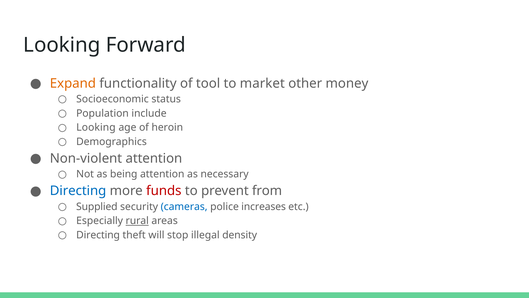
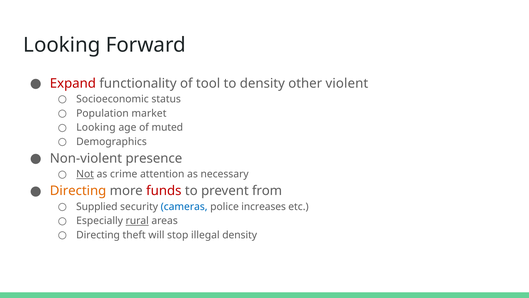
Expand colour: orange -> red (73, 83)
to market: market -> density (262, 83)
money: money -> violent (347, 83)
include: include -> market (149, 113)
heroin: heroin -> muted (167, 127)
Non-violent attention: attention -> presence (154, 158)
Not underline: none -> present (85, 174)
being: being -> crime (124, 174)
Directing colour: blue -> orange (78, 191)
